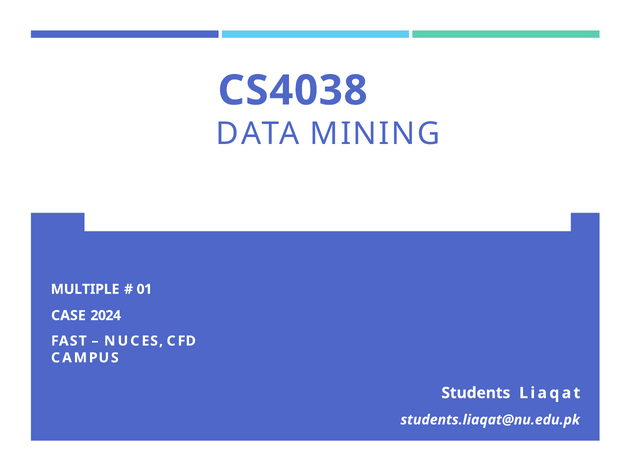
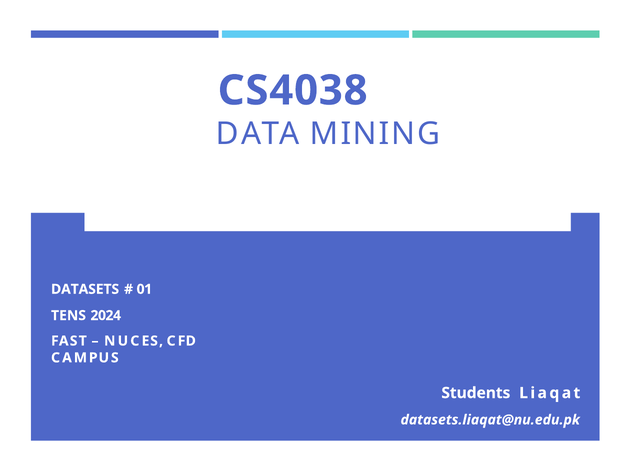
MULTIPLE: MULTIPLE -> DATASETS (85, 289)
CASE: CASE -> TENS (68, 316)
students.liaqat@nu.edu.pk: students.liaqat@nu.edu.pk -> datasets.liaqat@nu.edu.pk (490, 420)
